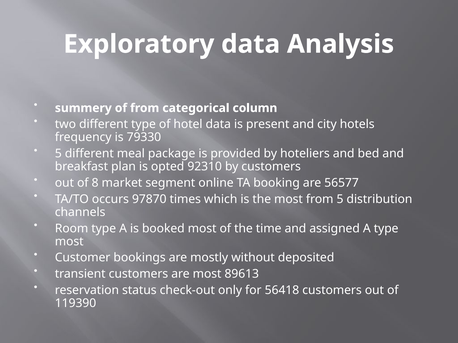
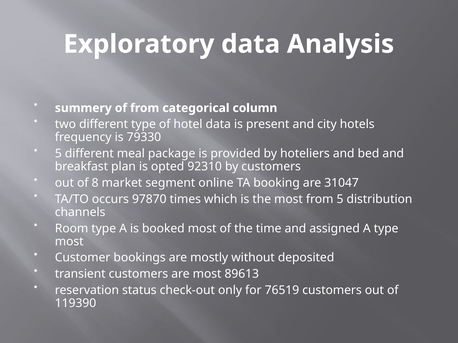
56577: 56577 -> 31047 (342, 183)
56418: 56418 -> 76519 (282, 291)
